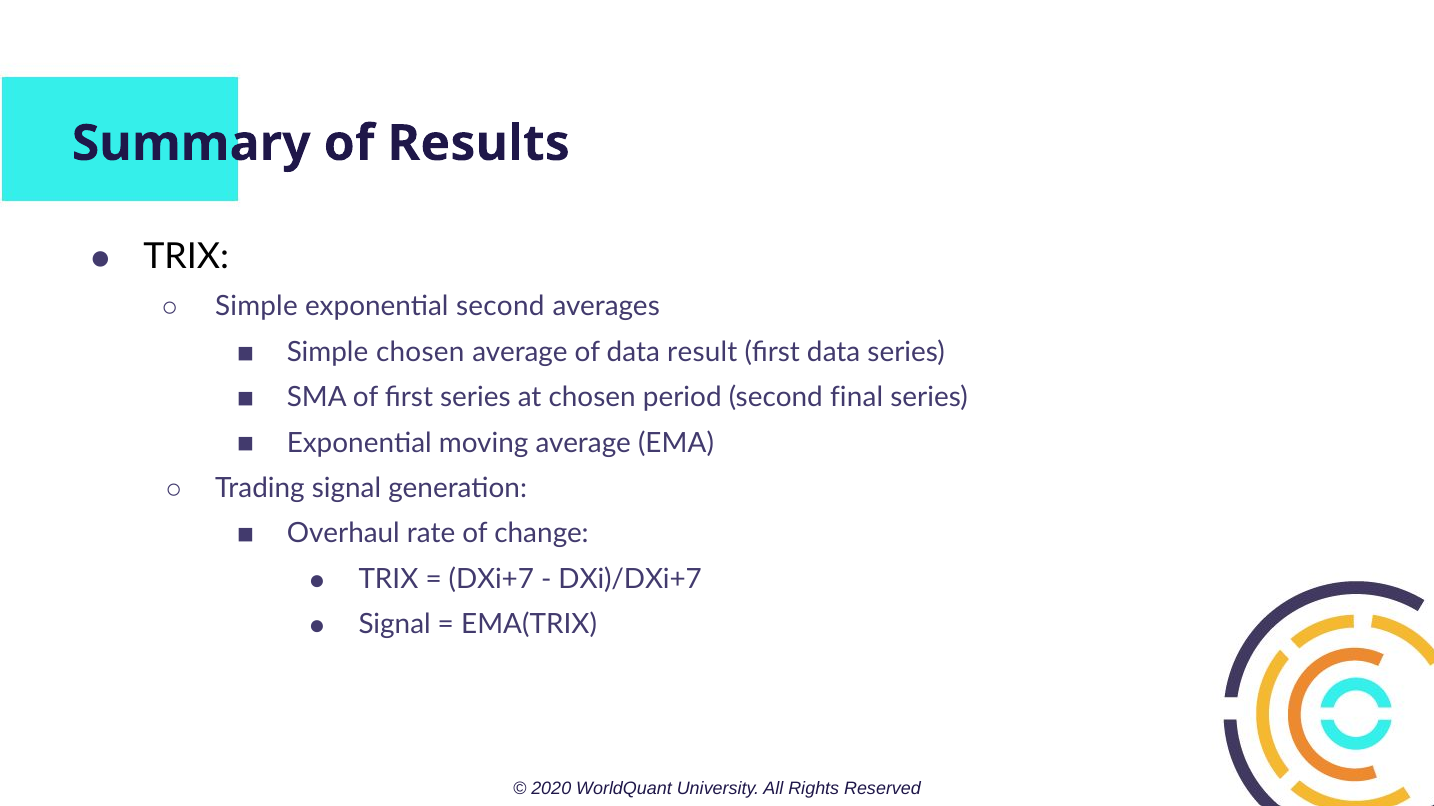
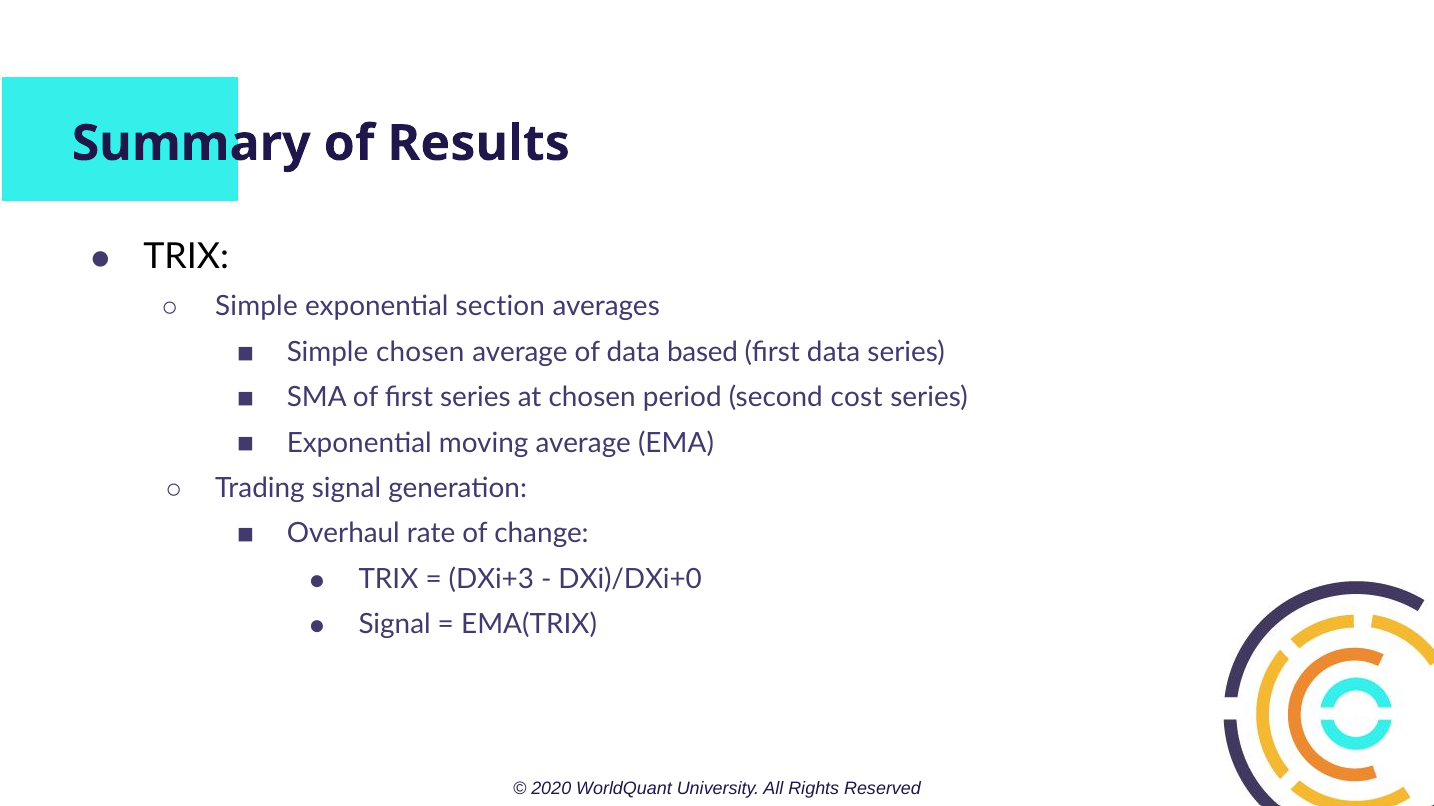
exponential second: second -> section (500, 307)
result: result -> based (703, 352)
final: final -> cost (857, 398)
DXi+7: DXi+7 -> DXi+3 (491, 580)
DXi)/DXi+7: DXi)/DXi+7 -> DXi)/DXi+0 (630, 580)
